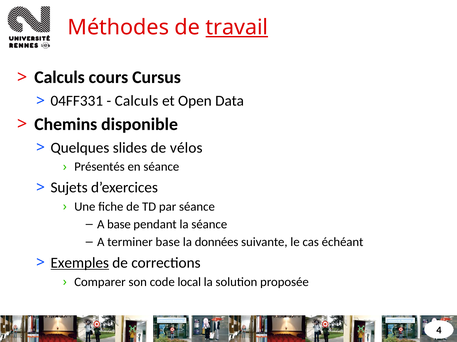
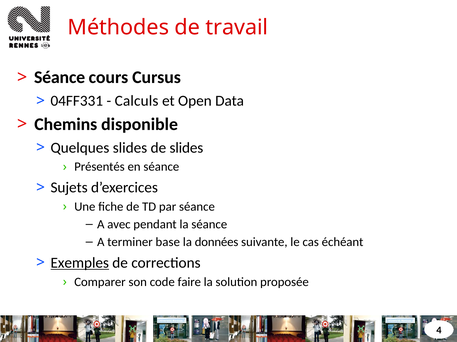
travail underline: present -> none (237, 28)
Calculs: Calculs -> Séance (60, 78)
de vélos: vélos -> slides (186, 148)
A base: base -> avec (119, 225)
local: local -> faire (189, 282)
